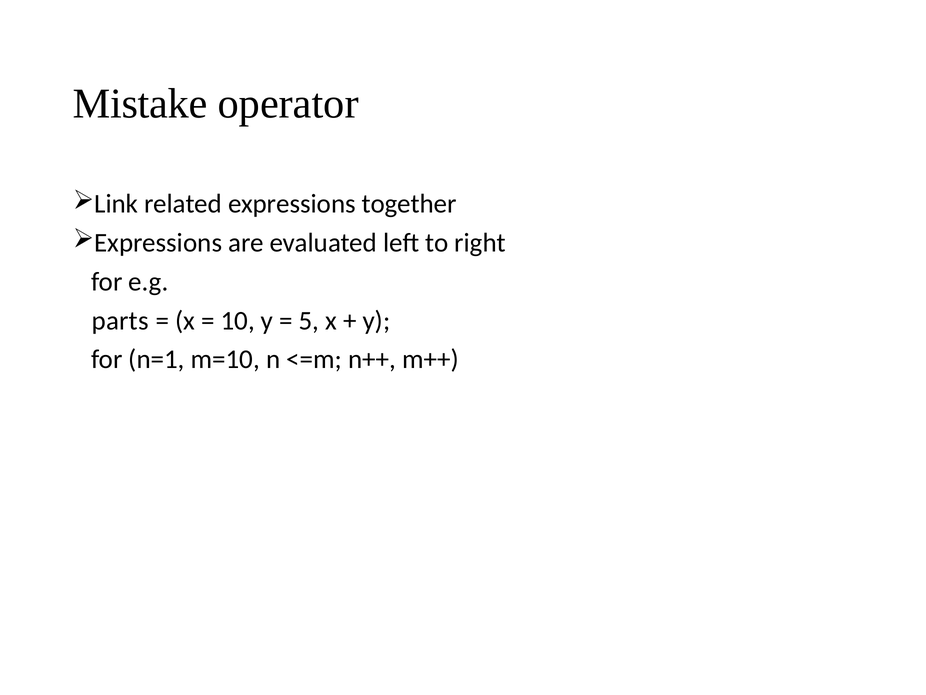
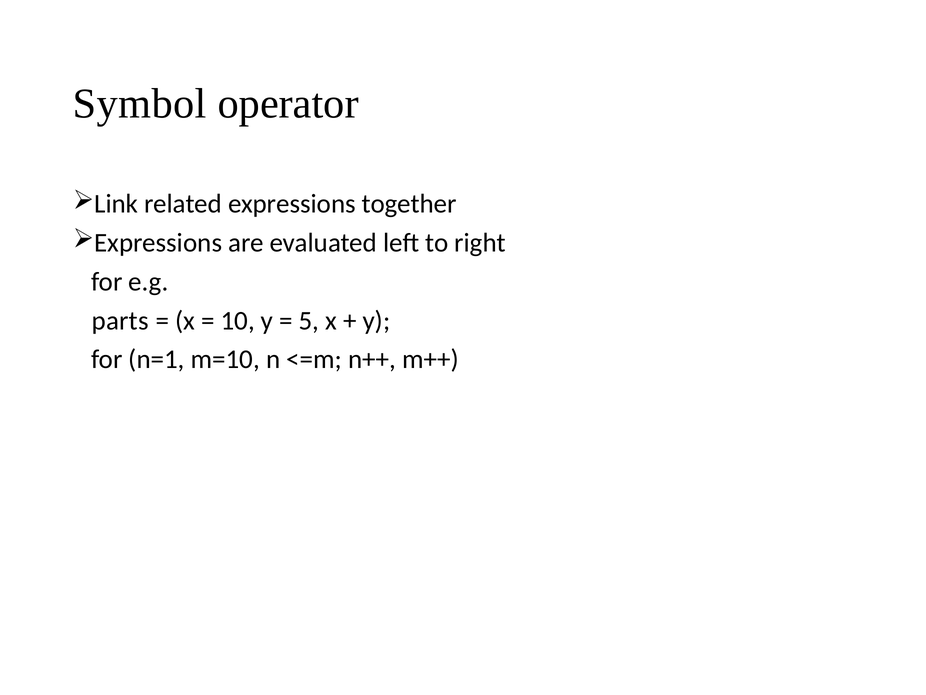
Mistake: Mistake -> Symbol (140, 104)
